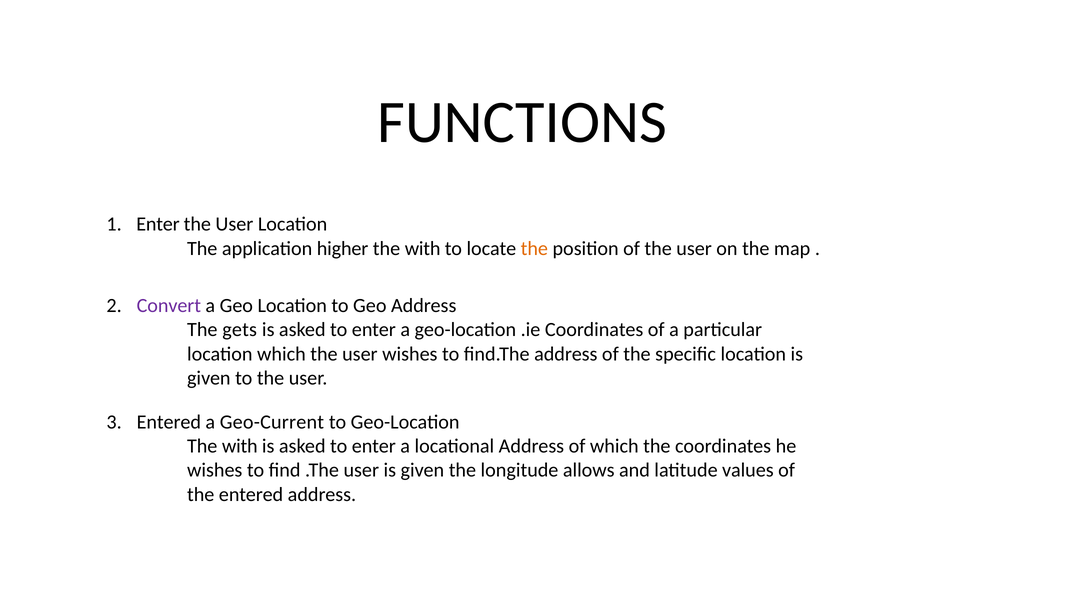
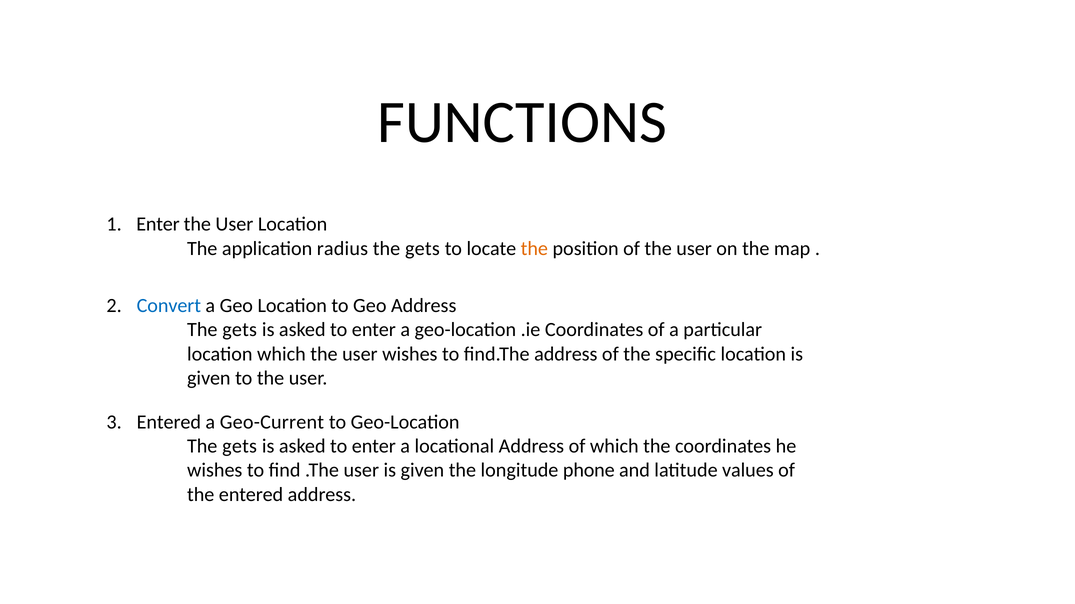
higher: higher -> radius (342, 249)
with: with -> gets (422, 249)
Convert colour: purple -> blue (169, 306)
with: with -> gets (240, 447)
allows: allows -> phone (589, 471)
